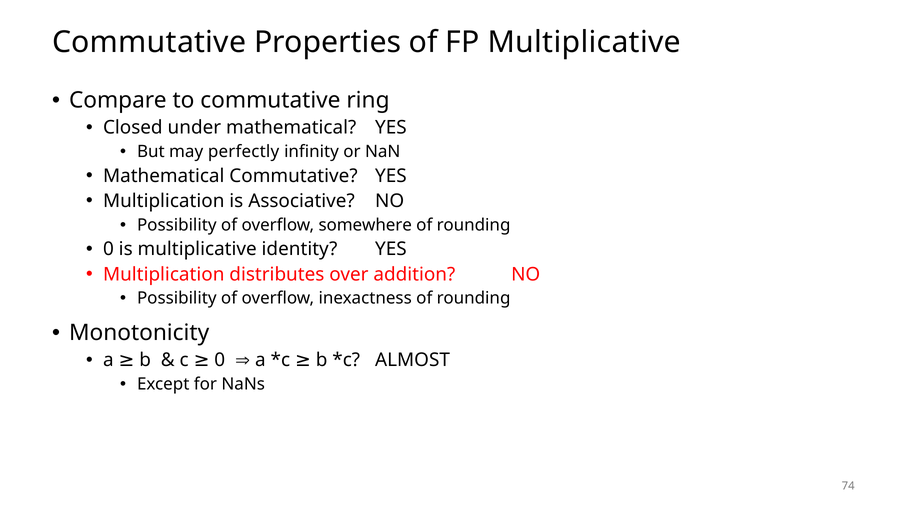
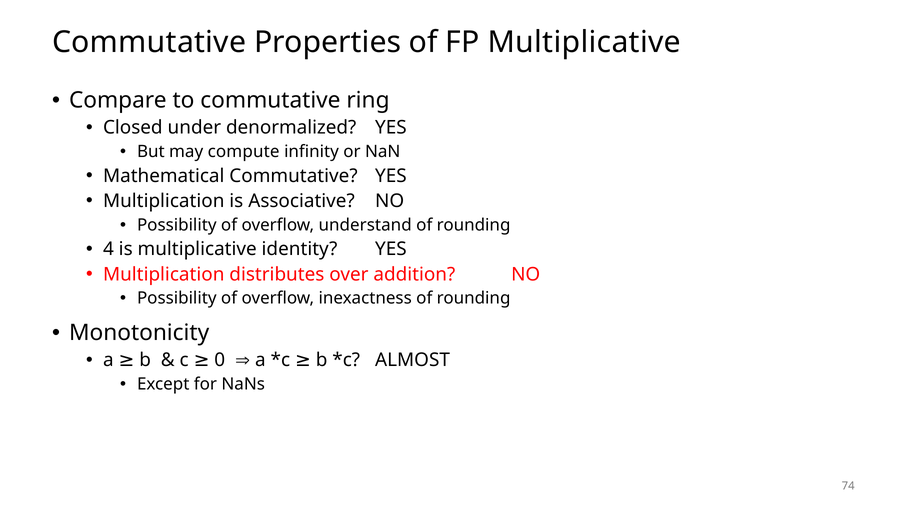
under mathematical: mathematical -> denormalized (291, 128)
perfectly: perfectly -> compute (244, 152)
somewhere: somewhere -> understand (365, 225)
0: 0 -> 4 (108, 249)
